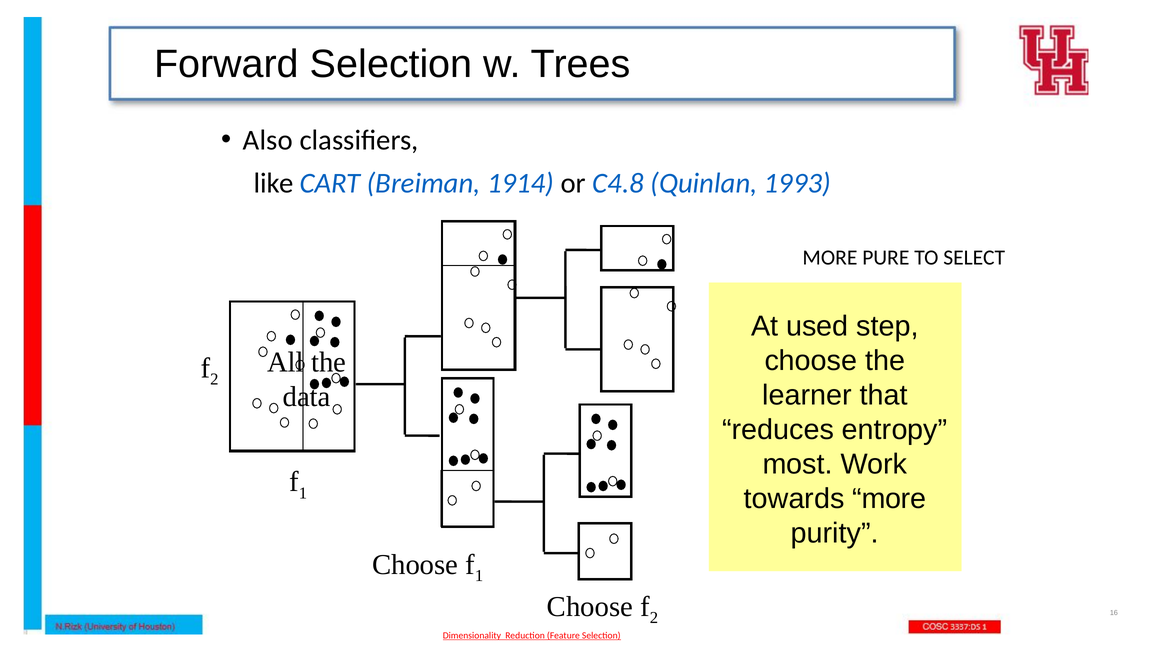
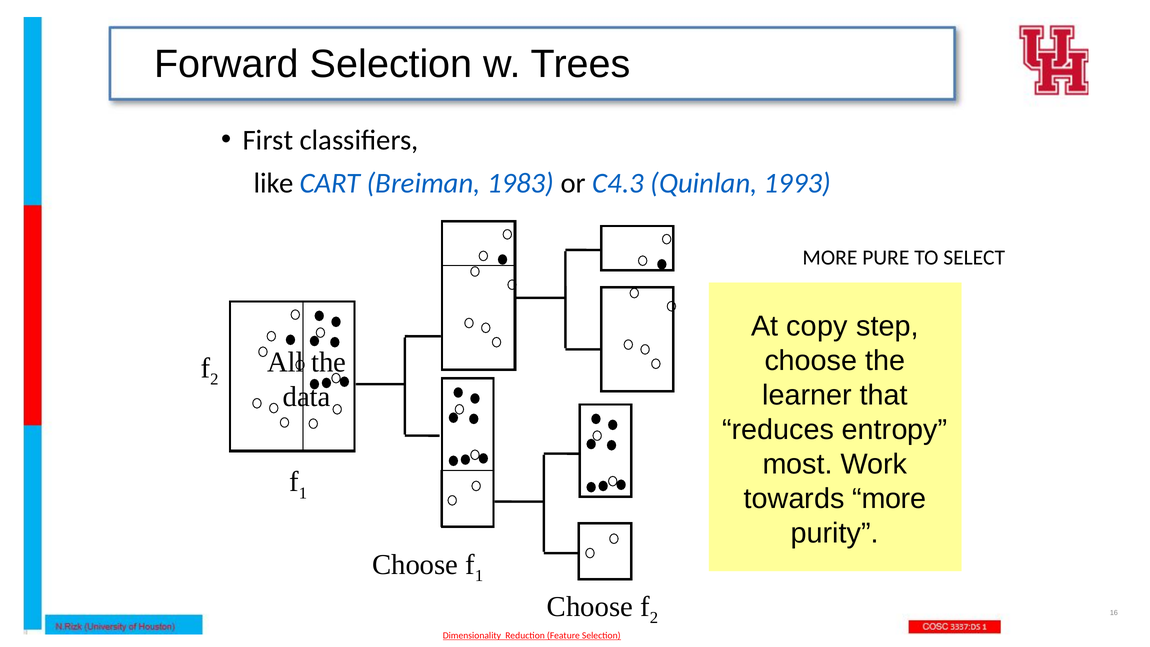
Also: Also -> First (268, 140)
1914: 1914 -> 1983 (521, 183)
C4.8: C4.8 -> C4.3 (618, 183)
used: used -> copy (817, 326)
